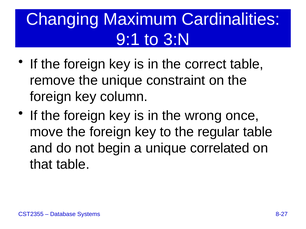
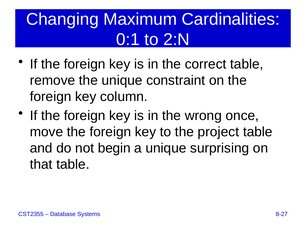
9:1: 9:1 -> 0:1 (128, 40)
3:N: 3:N -> 2:N (177, 40)
regular: regular -> project (218, 132)
correlated: correlated -> surprising (220, 149)
